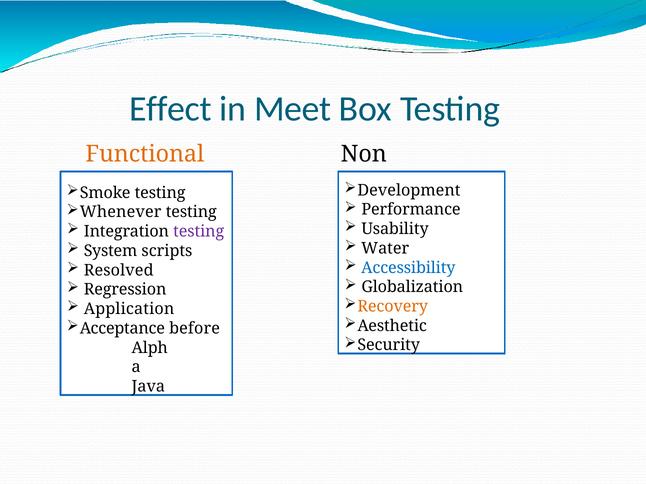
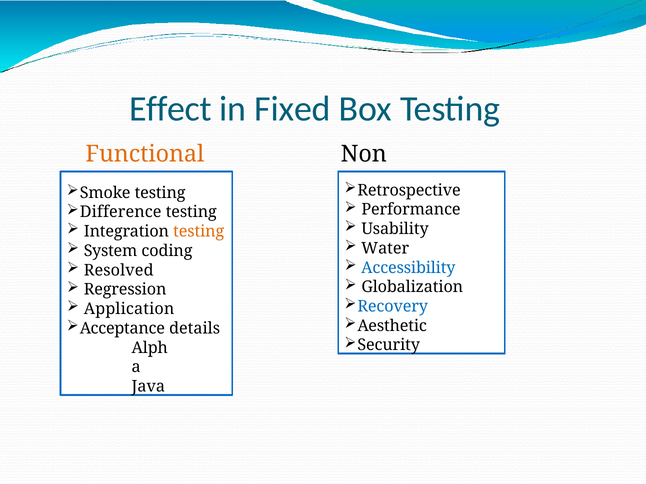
Meet: Meet -> Fixed (293, 109)
Development: Development -> Retrospective (409, 190)
Whenever: Whenever -> Difference (121, 212)
testing colour: purple -> orange (199, 232)
scripts: scripts -> coding (167, 251)
Recovery colour: orange -> blue (393, 307)
before: before -> details (195, 329)
